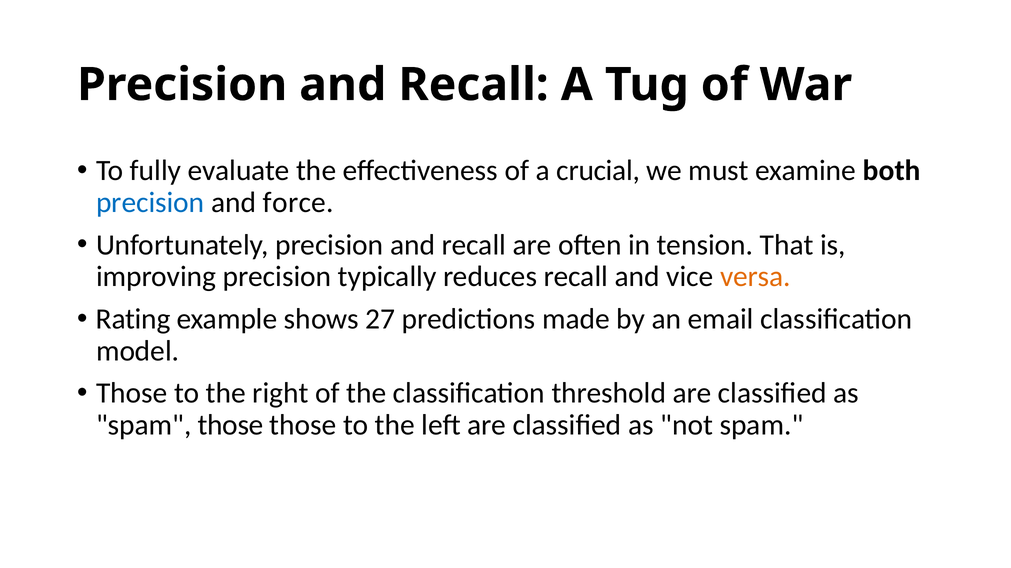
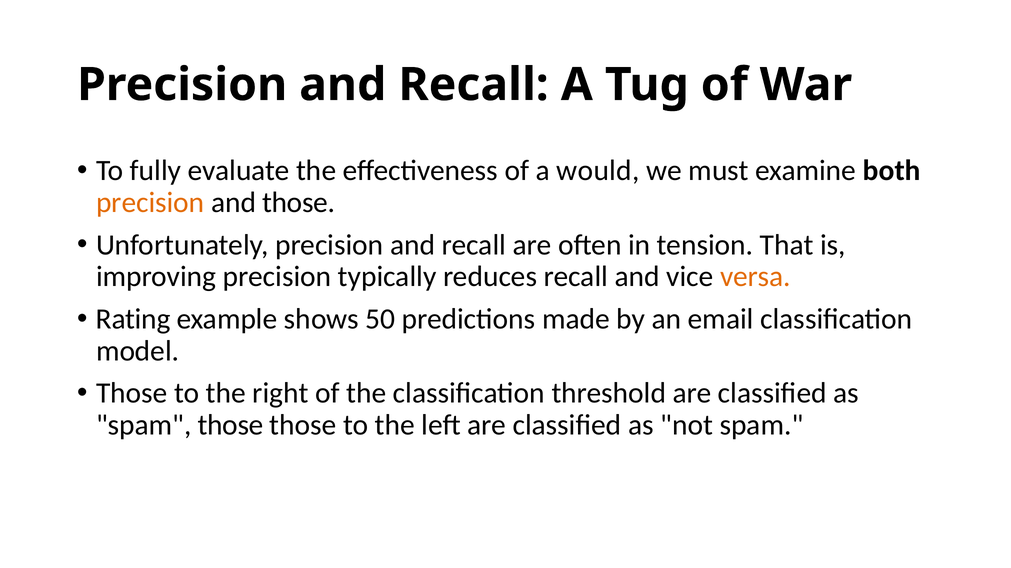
crucial: crucial -> would (598, 171)
precision colour: blue -> orange (150, 203)
and force: force -> those (299, 203)
27: 27 -> 50 (380, 319)
